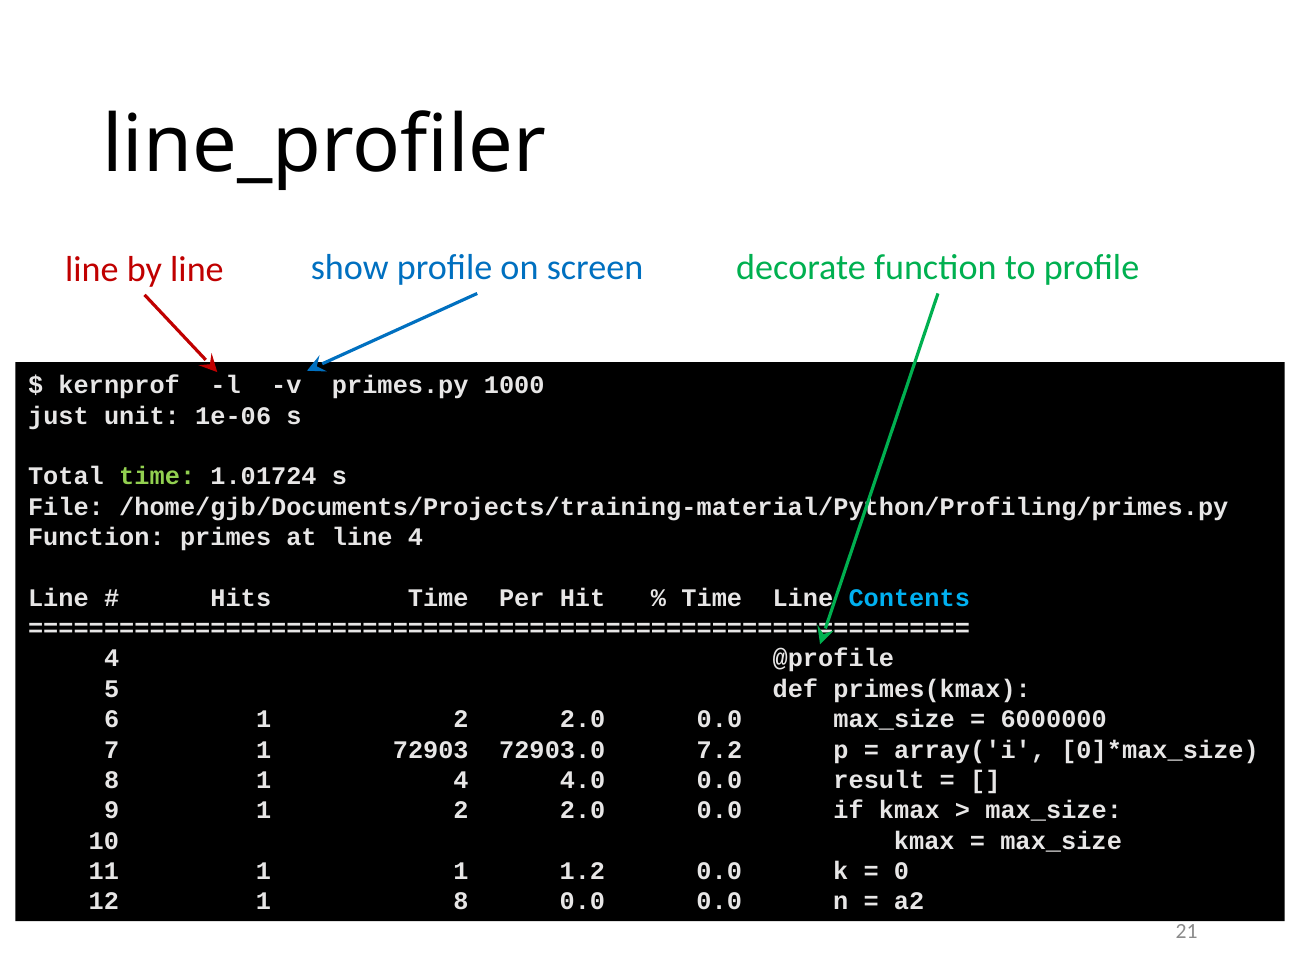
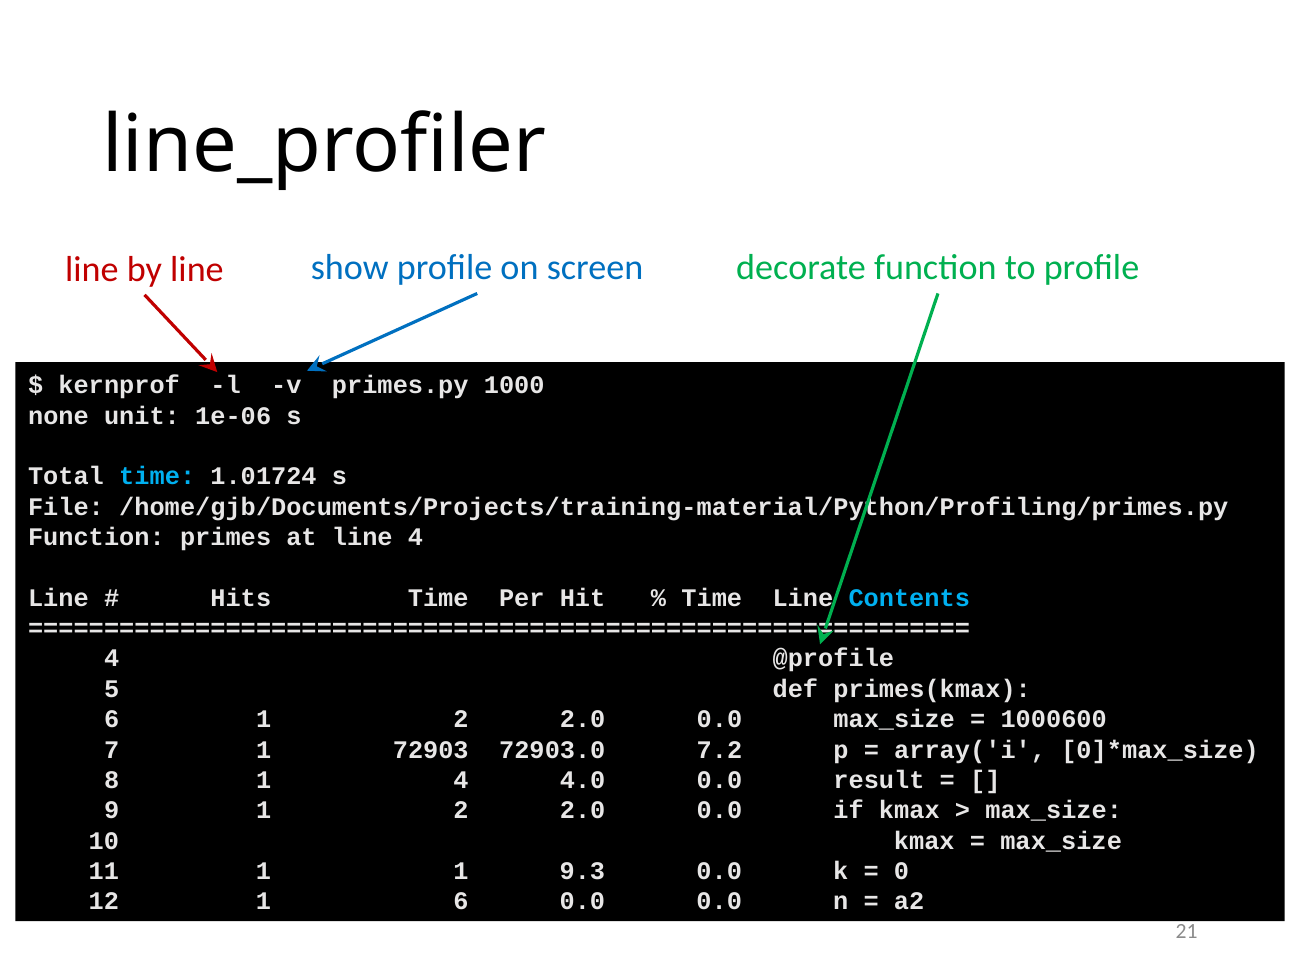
just: just -> none (58, 416)
time colour: light green -> light blue (157, 477)
6000000: 6000000 -> 1000600 (1054, 719)
1.2: 1.2 -> 9.3 (582, 871)
1 8: 8 -> 6 (461, 901)
